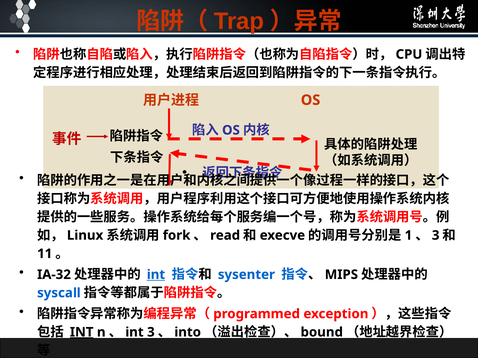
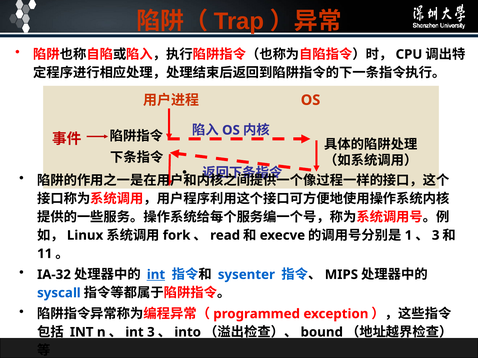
INT underline: present -> none (82, 333)
